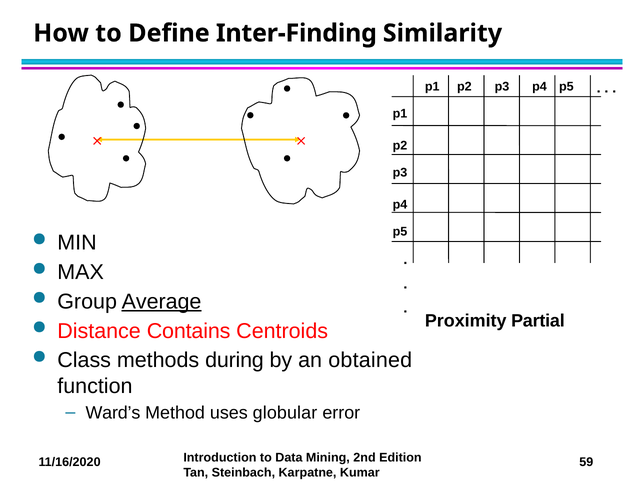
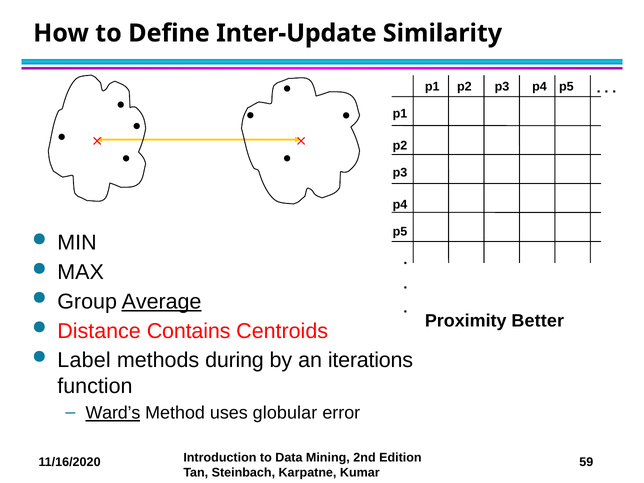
Inter-Finding: Inter-Finding -> Inter-Update (296, 33)
Partial: Partial -> Better (538, 321)
Class: Class -> Label (84, 360)
obtained: obtained -> iterations (370, 360)
Ward’s underline: none -> present (113, 413)
